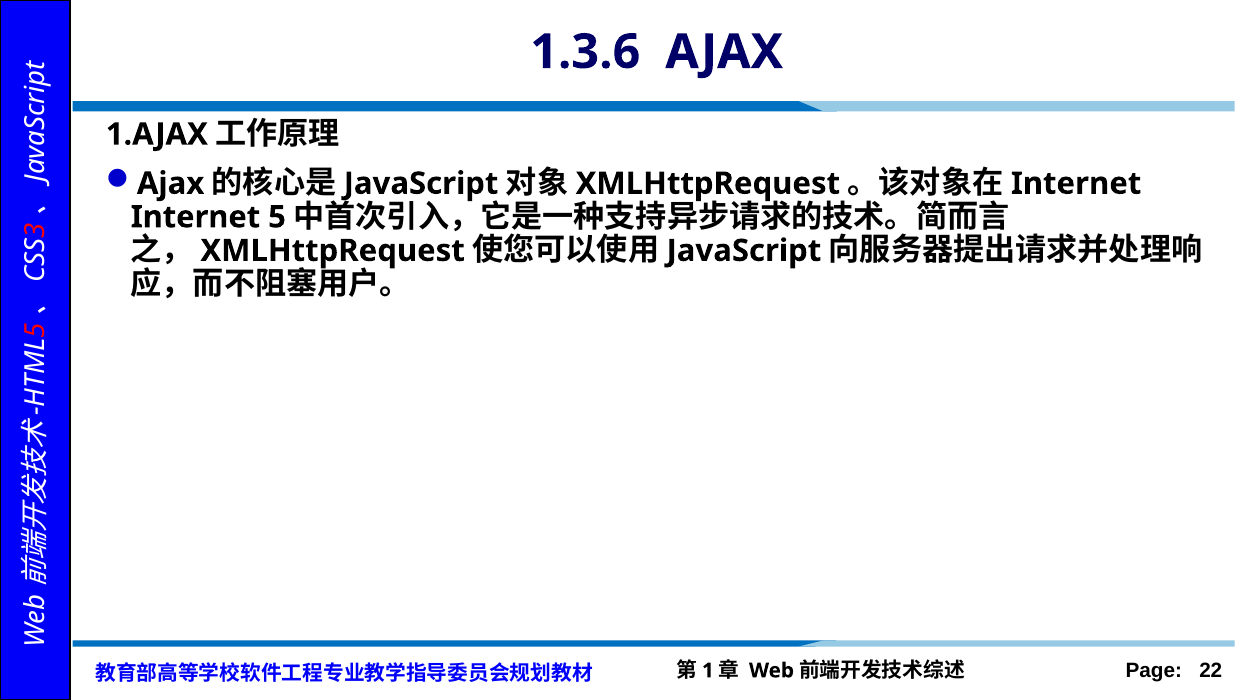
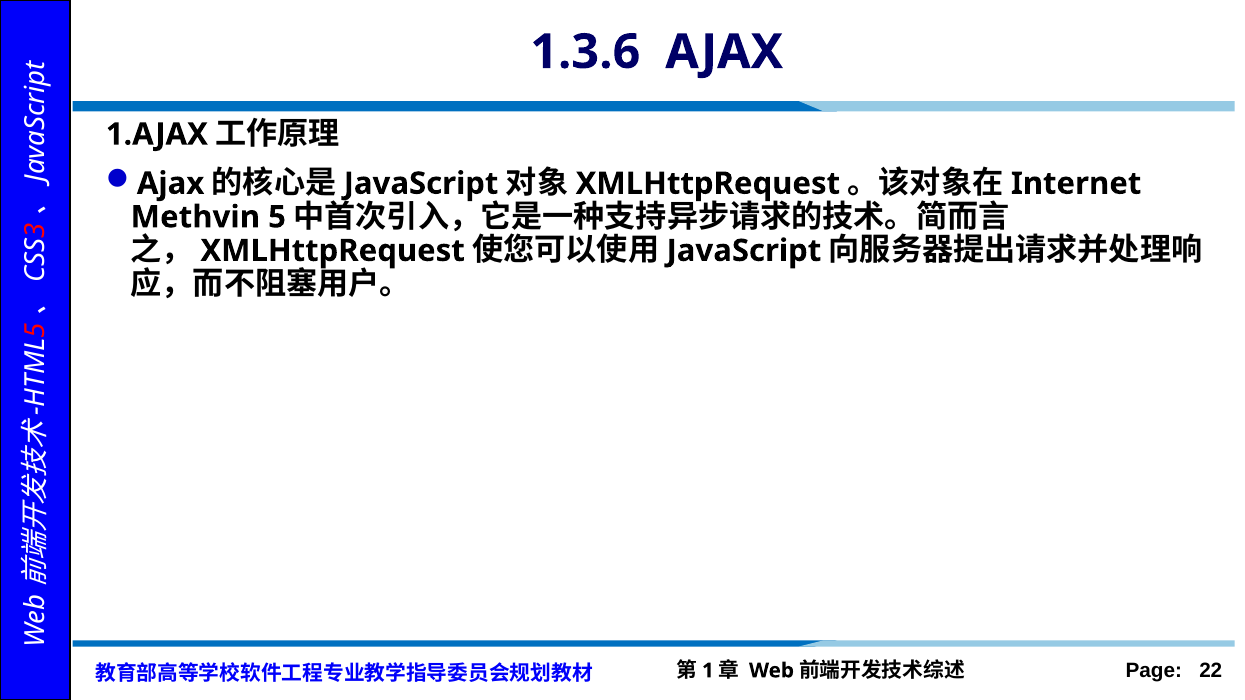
Internet: Internet -> Methvin (195, 217)
